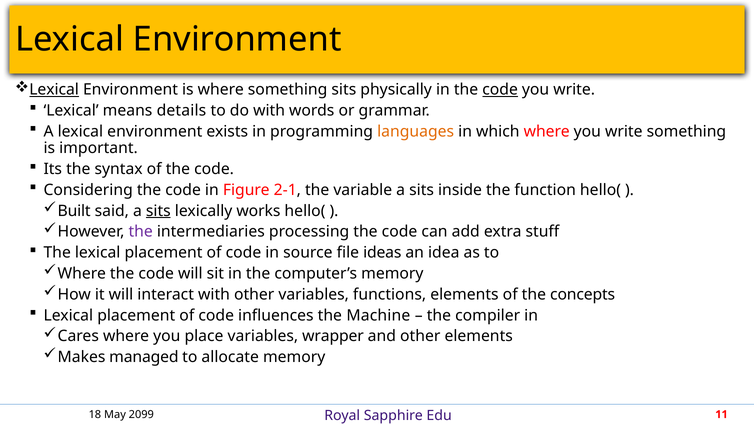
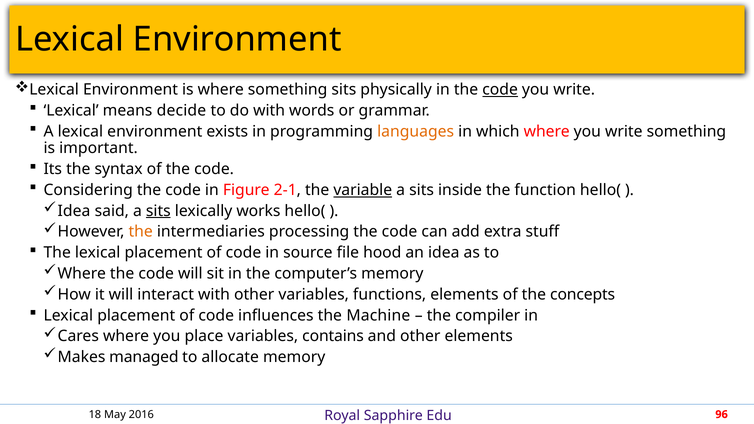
Lexical underline: present -> none (54, 90)
details: details -> decide (181, 110)
variable underline: none -> present (363, 190)
Built: Built -> Idea (74, 211)
the colour: purple -> orange (141, 232)
ideas: ideas -> hood (382, 253)
wrapper: wrapper -> contains (333, 336)
2099: 2099 -> 2016 (141, 415)
11: 11 -> 96 (722, 415)
